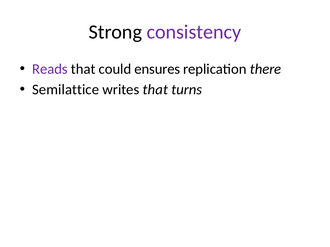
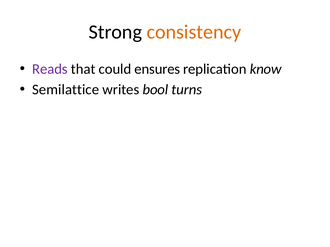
consistency colour: purple -> orange (194, 32)
there: there -> know (266, 69)
writes that: that -> bool (155, 90)
